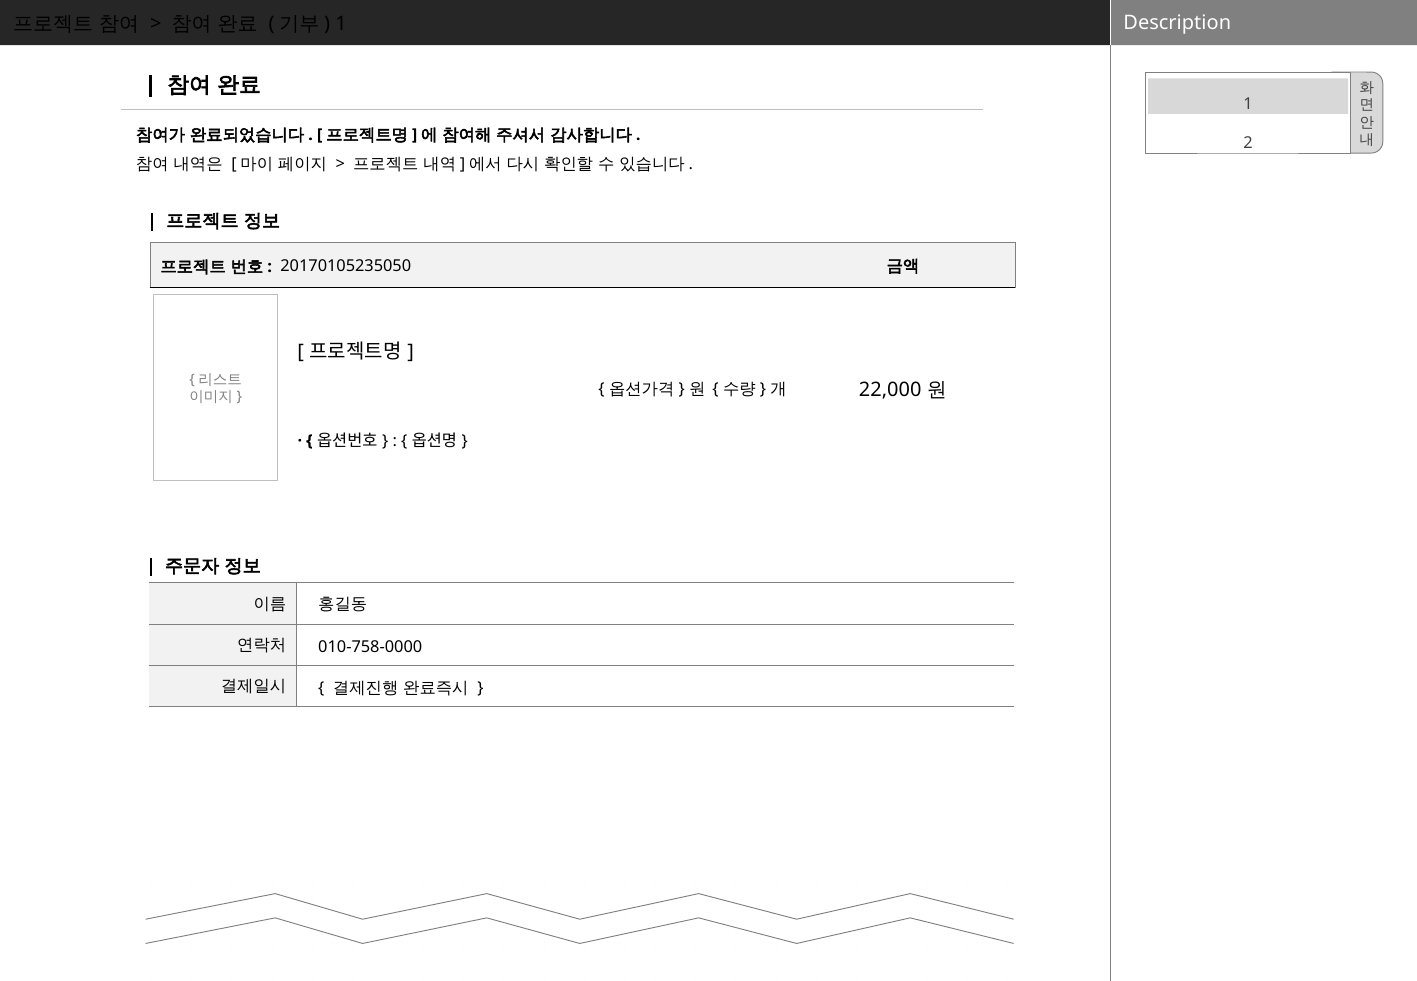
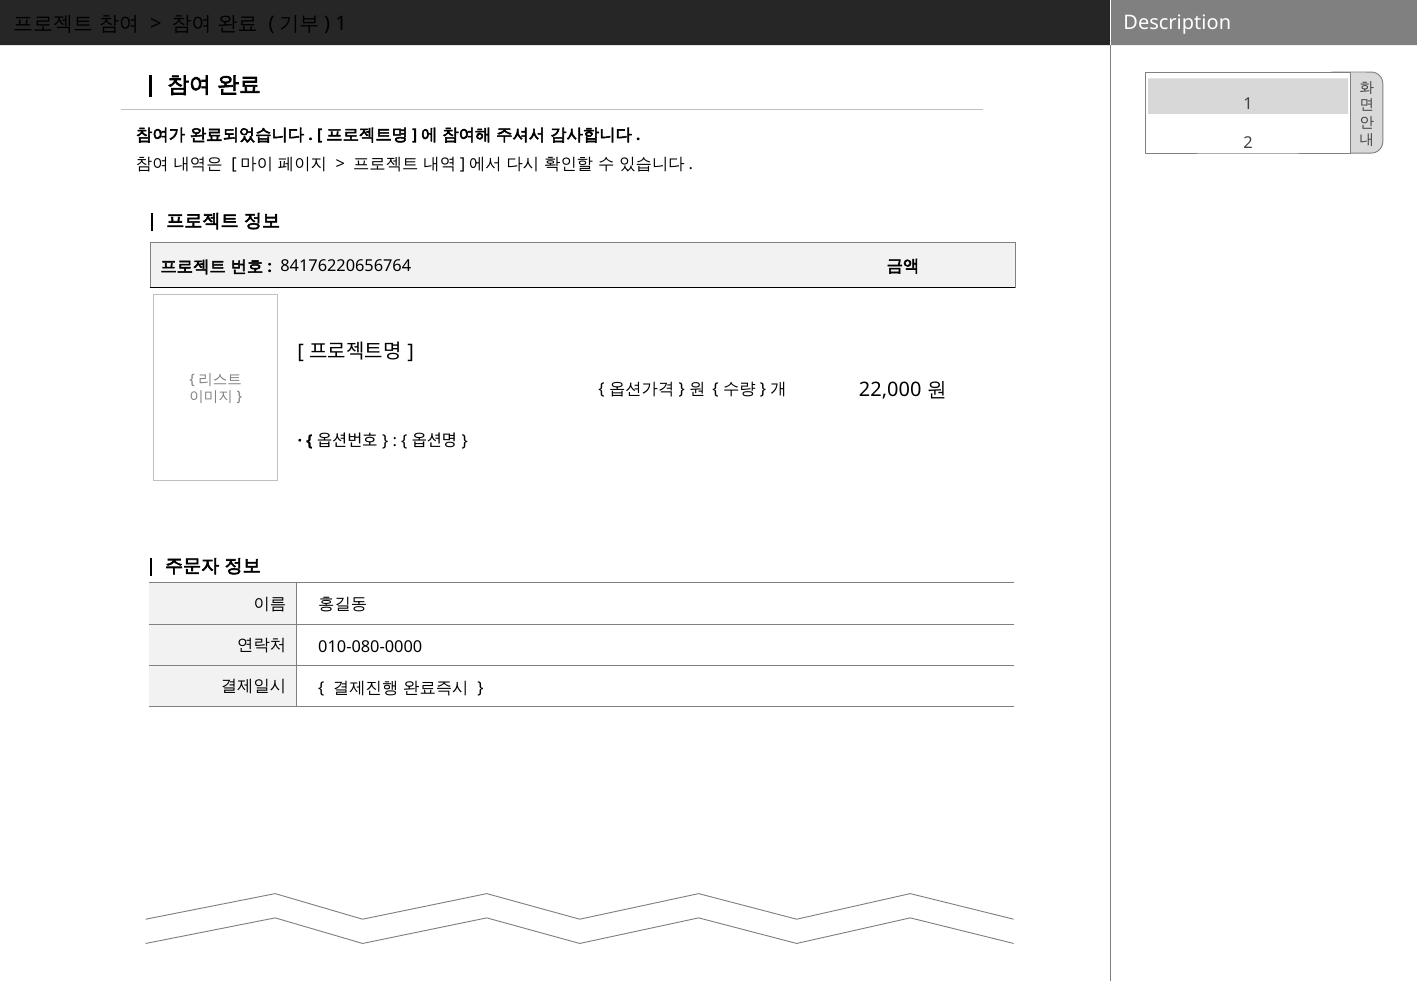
20170105235050: 20170105235050 -> 84176220656764 (346, 267)
010-758-0000: 010-758-0000 -> 010-080-0000 (370, 647)
